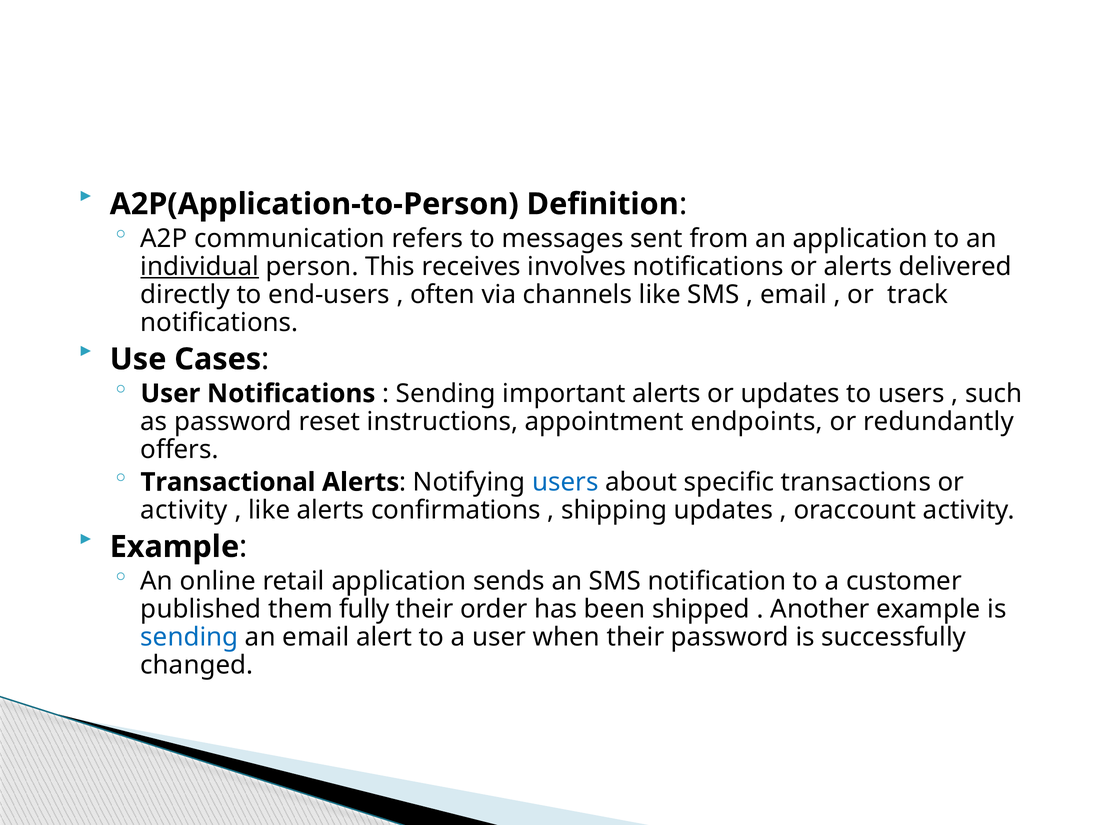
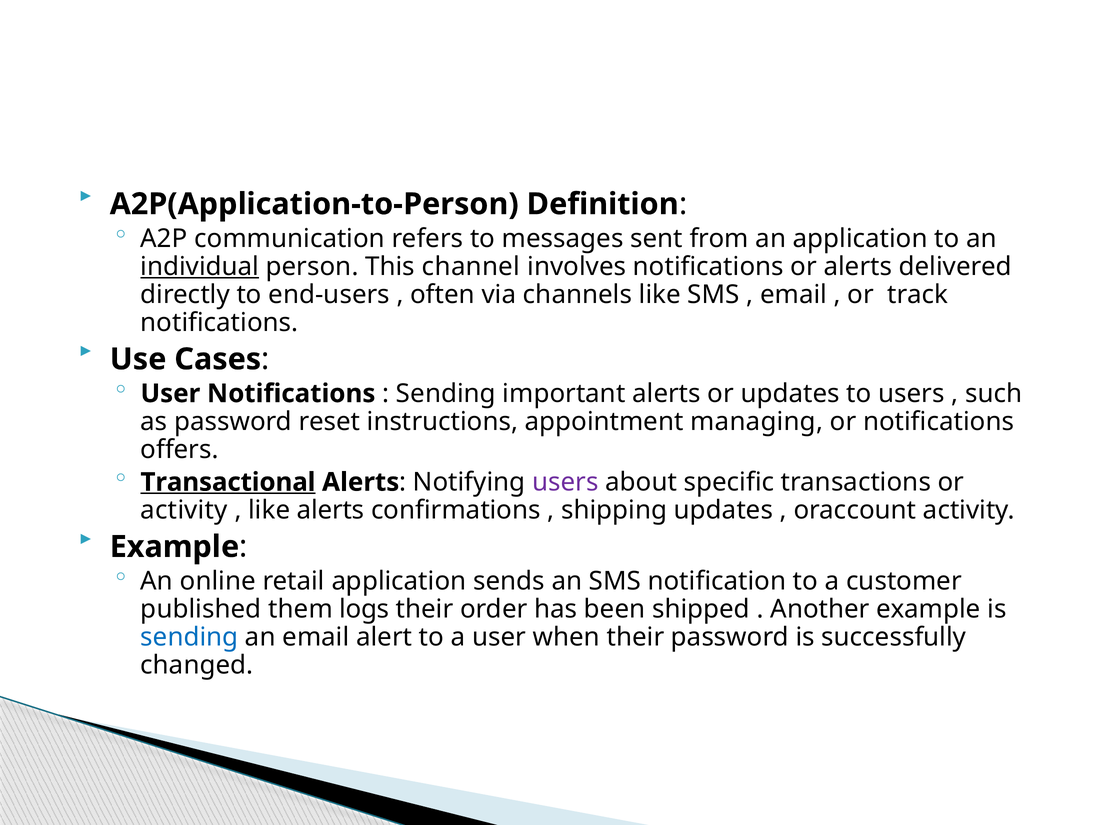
receives: receives -> channel (471, 266)
endpoints: endpoints -> managing (757, 421)
or redundantly: redundantly -> notifications (939, 421)
Transactional underline: none -> present (228, 482)
users colour: blue -> purple (565, 482)
fully: fully -> logs (364, 609)
